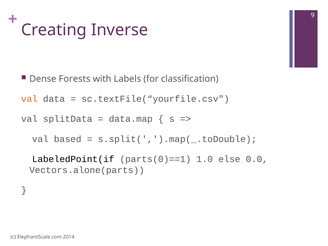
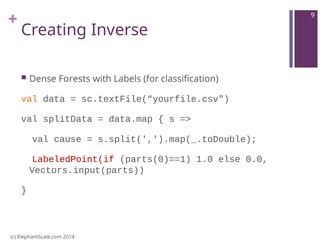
based: based -> cause (68, 139)
LabeledPoint(if colour: black -> red (73, 159)
Vectors.alone(parts: Vectors.alone(parts -> Vectors.input(parts (87, 170)
